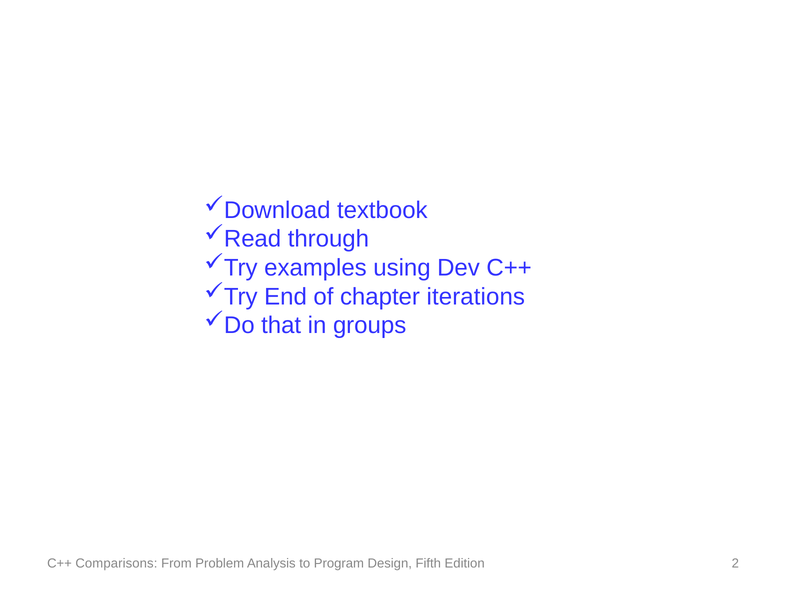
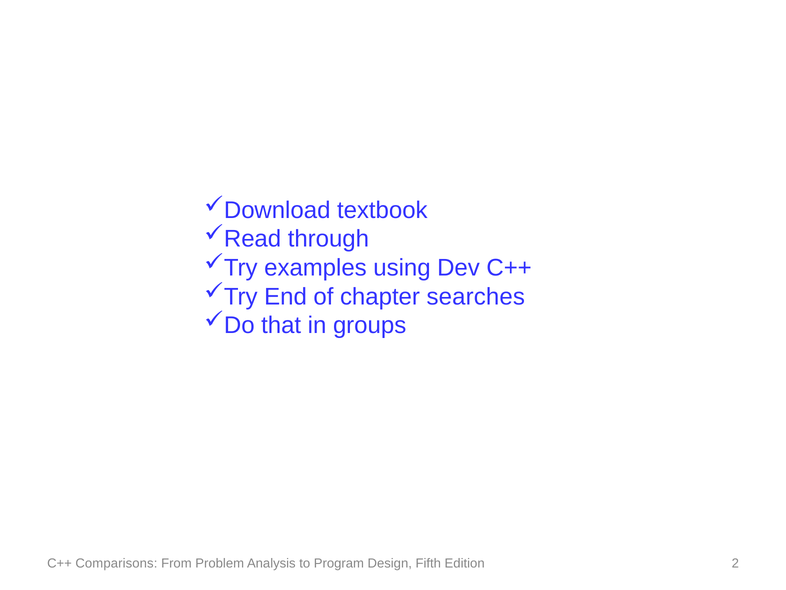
iterations: iterations -> searches (476, 296)
